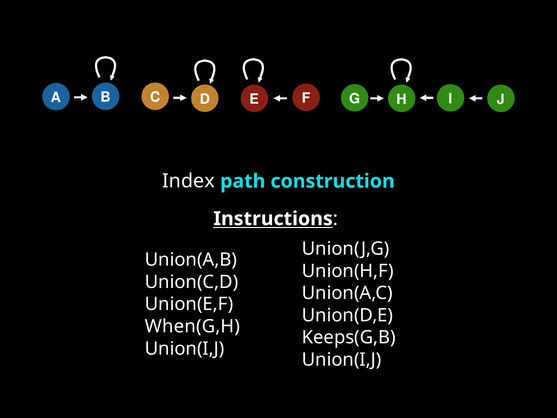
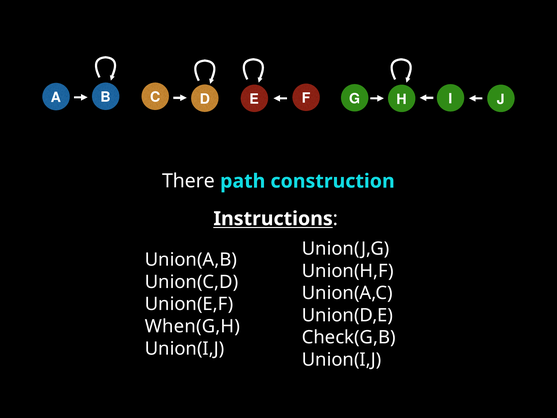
Index: Index -> There (189, 181)
Keeps(G,B: Keeps(G,B -> Check(G,B (349, 337)
